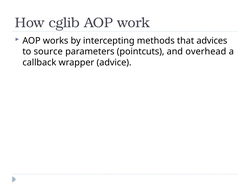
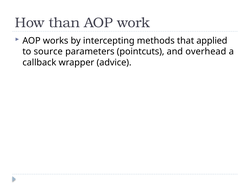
cglib: cglib -> than (64, 23)
advices: advices -> applied (212, 41)
